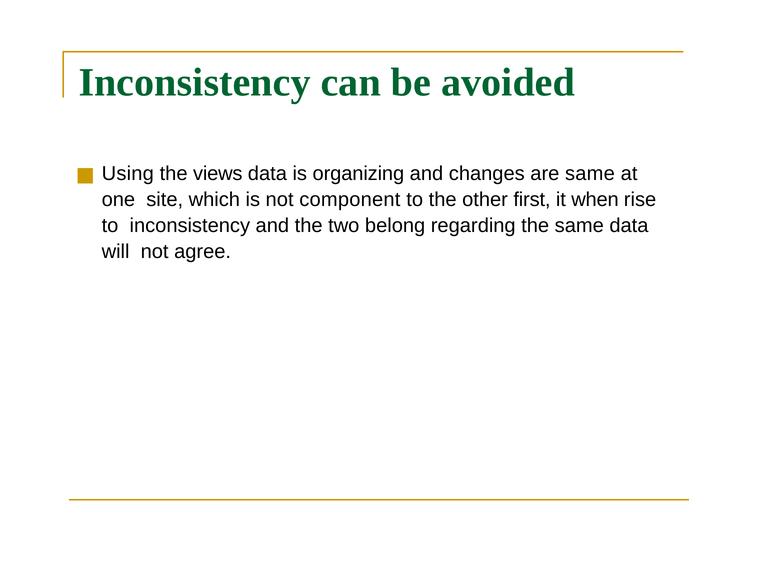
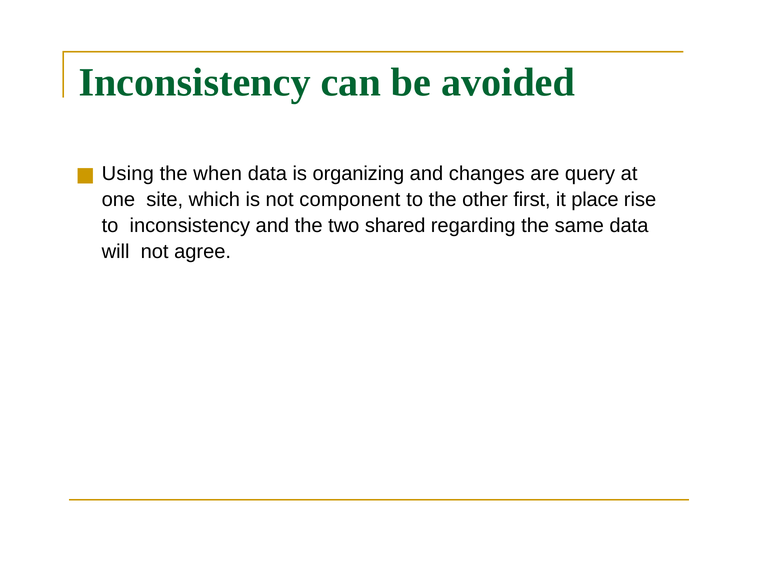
views: views -> when (218, 174)
are same: same -> query (590, 174)
when: when -> place (595, 200)
belong: belong -> shared (395, 226)
